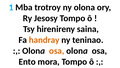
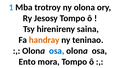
osa colour: orange -> blue (57, 50)
